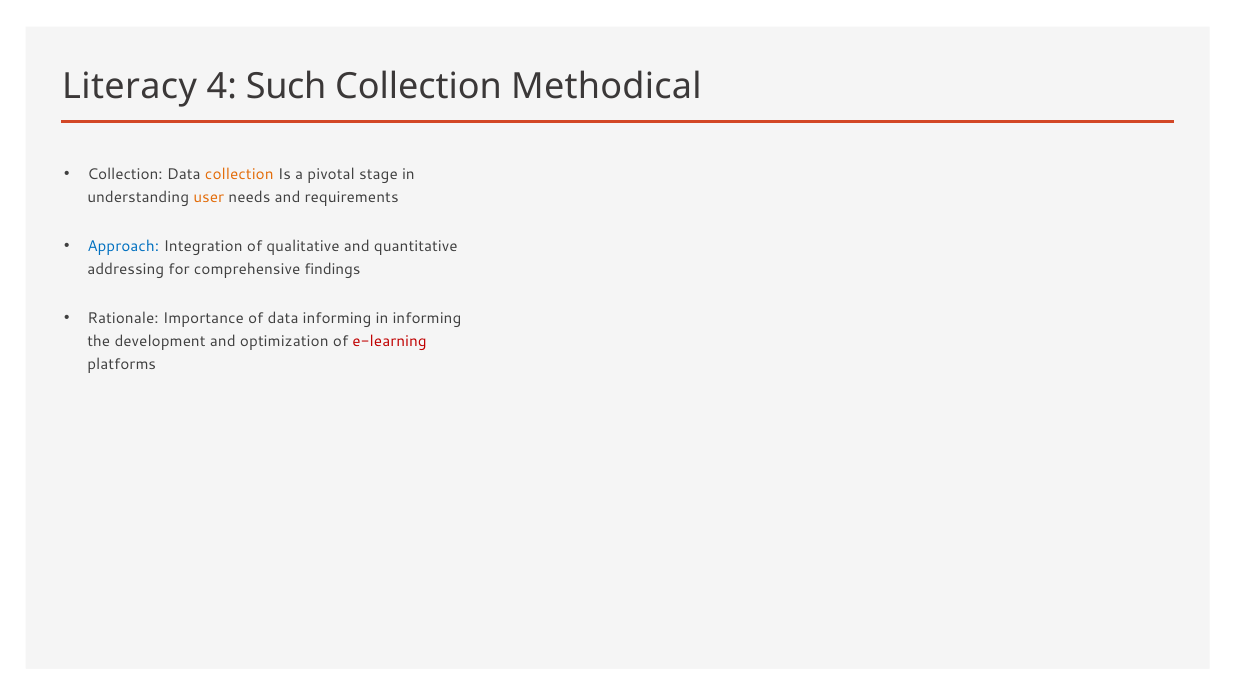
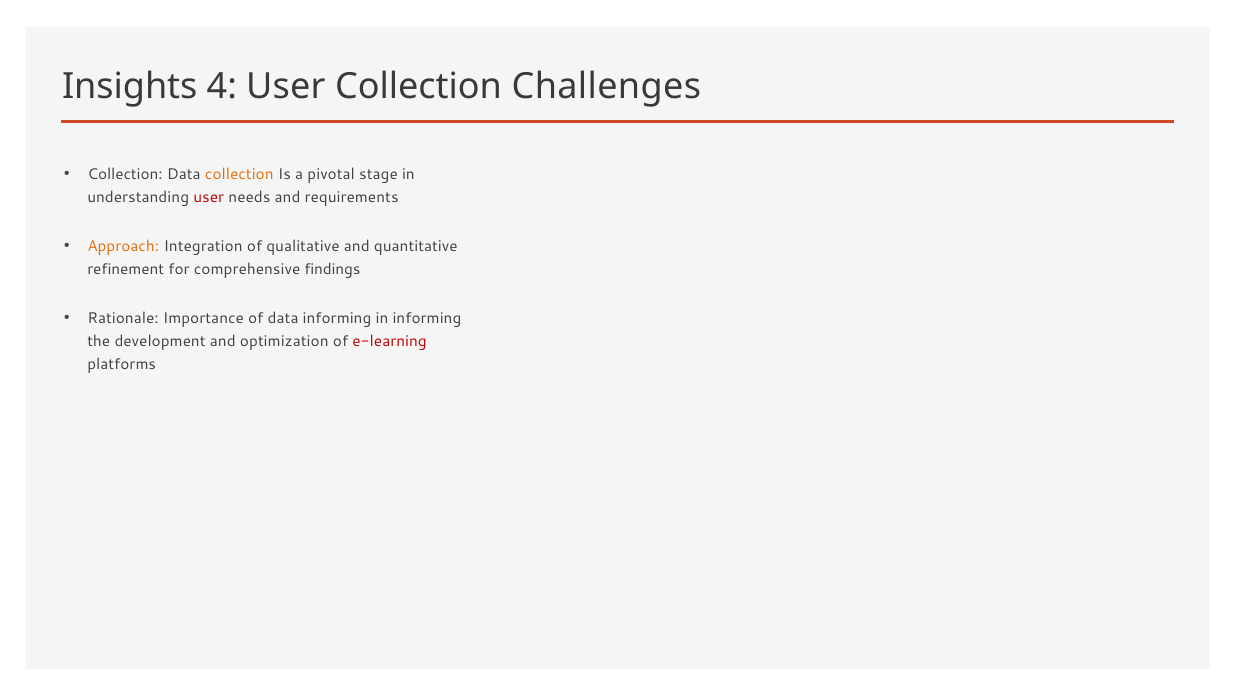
Literacy: Literacy -> Insights (130, 86)
4 Such: Such -> User (286, 86)
Methodical: Methodical -> Challenges (606, 86)
user colour: orange -> red (209, 197)
Approach colour: blue -> orange (123, 246)
addressing: addressing -> refinement (126, 269)
